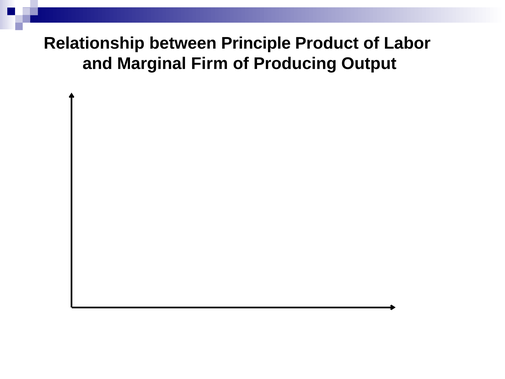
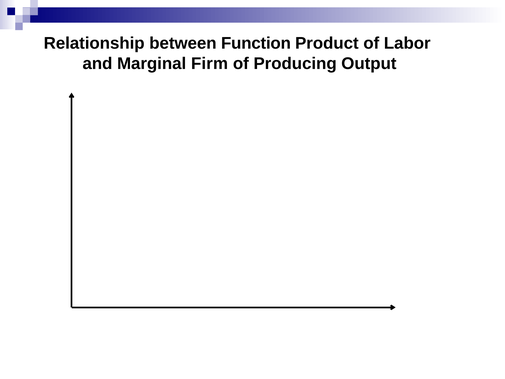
Principle: Principle -> Function (256, 43)
